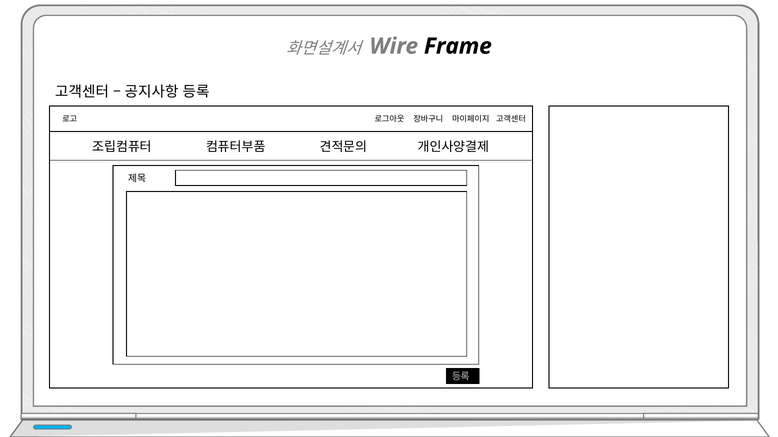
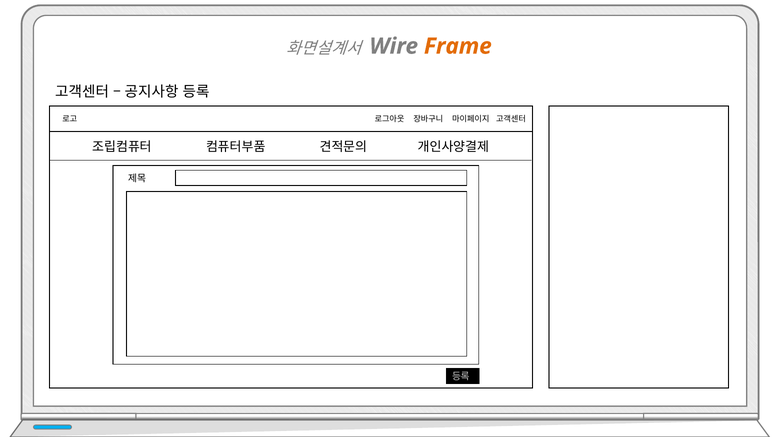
Frame colour: black -> orange (458, 46)
